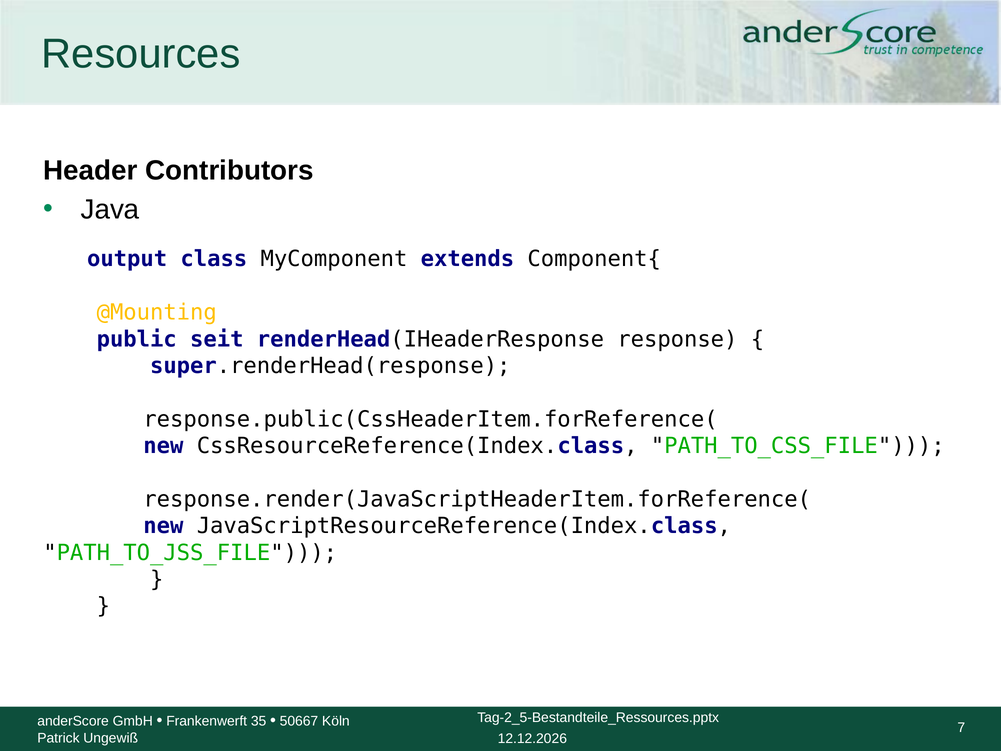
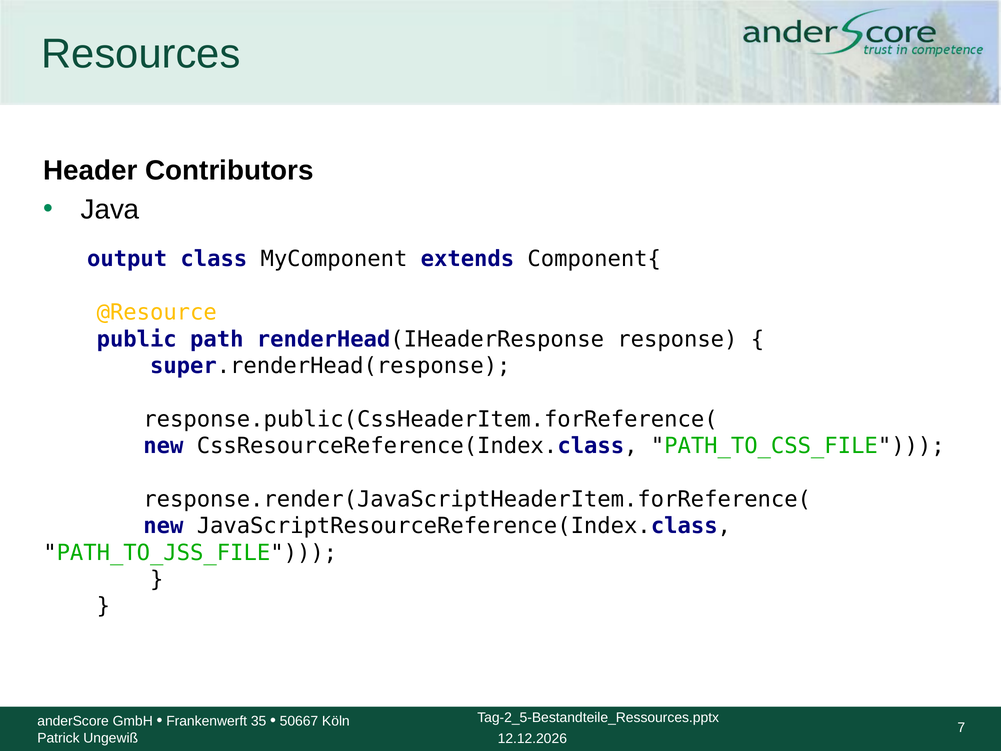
@Mounting: @Mounting -> @Resource (157, 312)
seit: seit -> path (217, 339)
